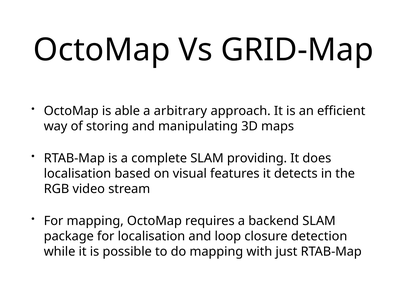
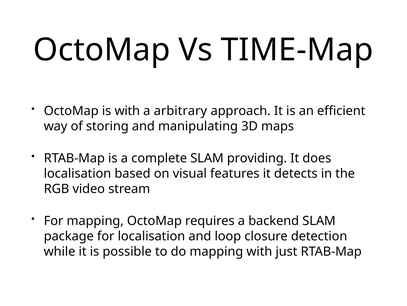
GRID-Map: GRID-Map -> TIME-Map (297, 50)
is able: able -> with (127, 111)
